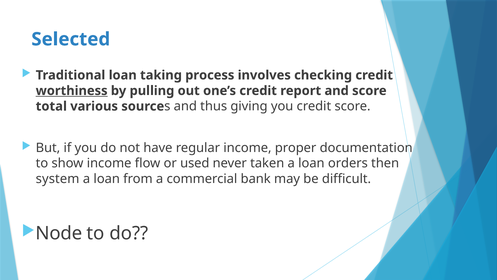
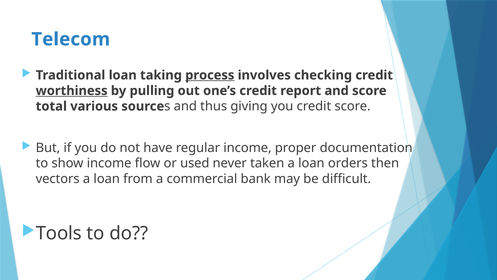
Selected: Selected -> Telecom (71, 39)
process underline: none -> present (210, 75)
system: system -> vectors (58, 179)
Node: Node -> Tools (59, 233)
